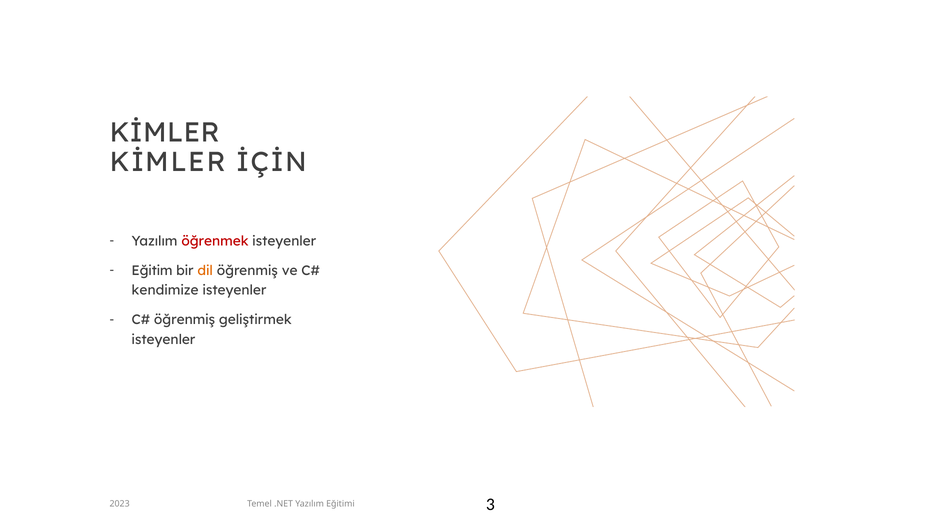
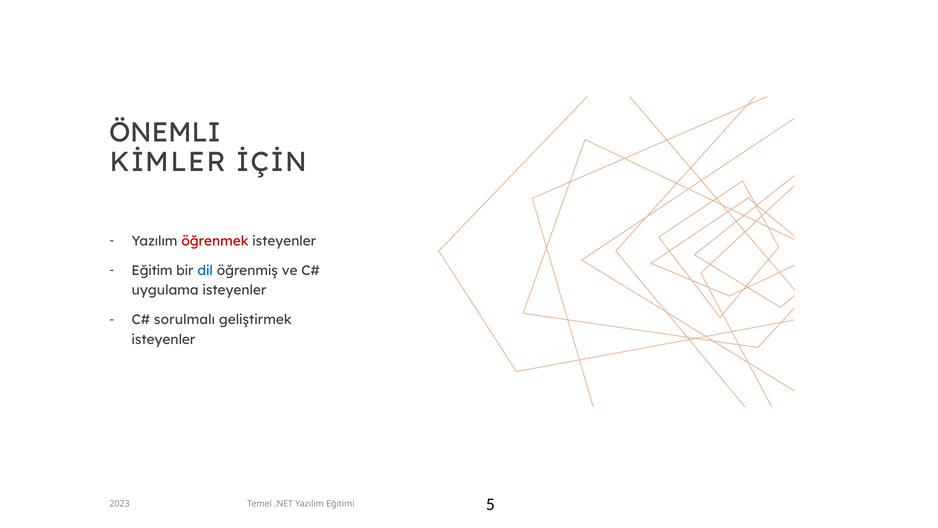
KİMLER: KİMLER -> ÖNEMLI (165, 132)
dil colour: orange -> blue (205, 270)
kendimize: kendimize -> uygulama (165, 290)
öğrenmiş: öğrenmiş -> sorulmalı (184, 320)
3: 3 -> 5 (490, 504)
